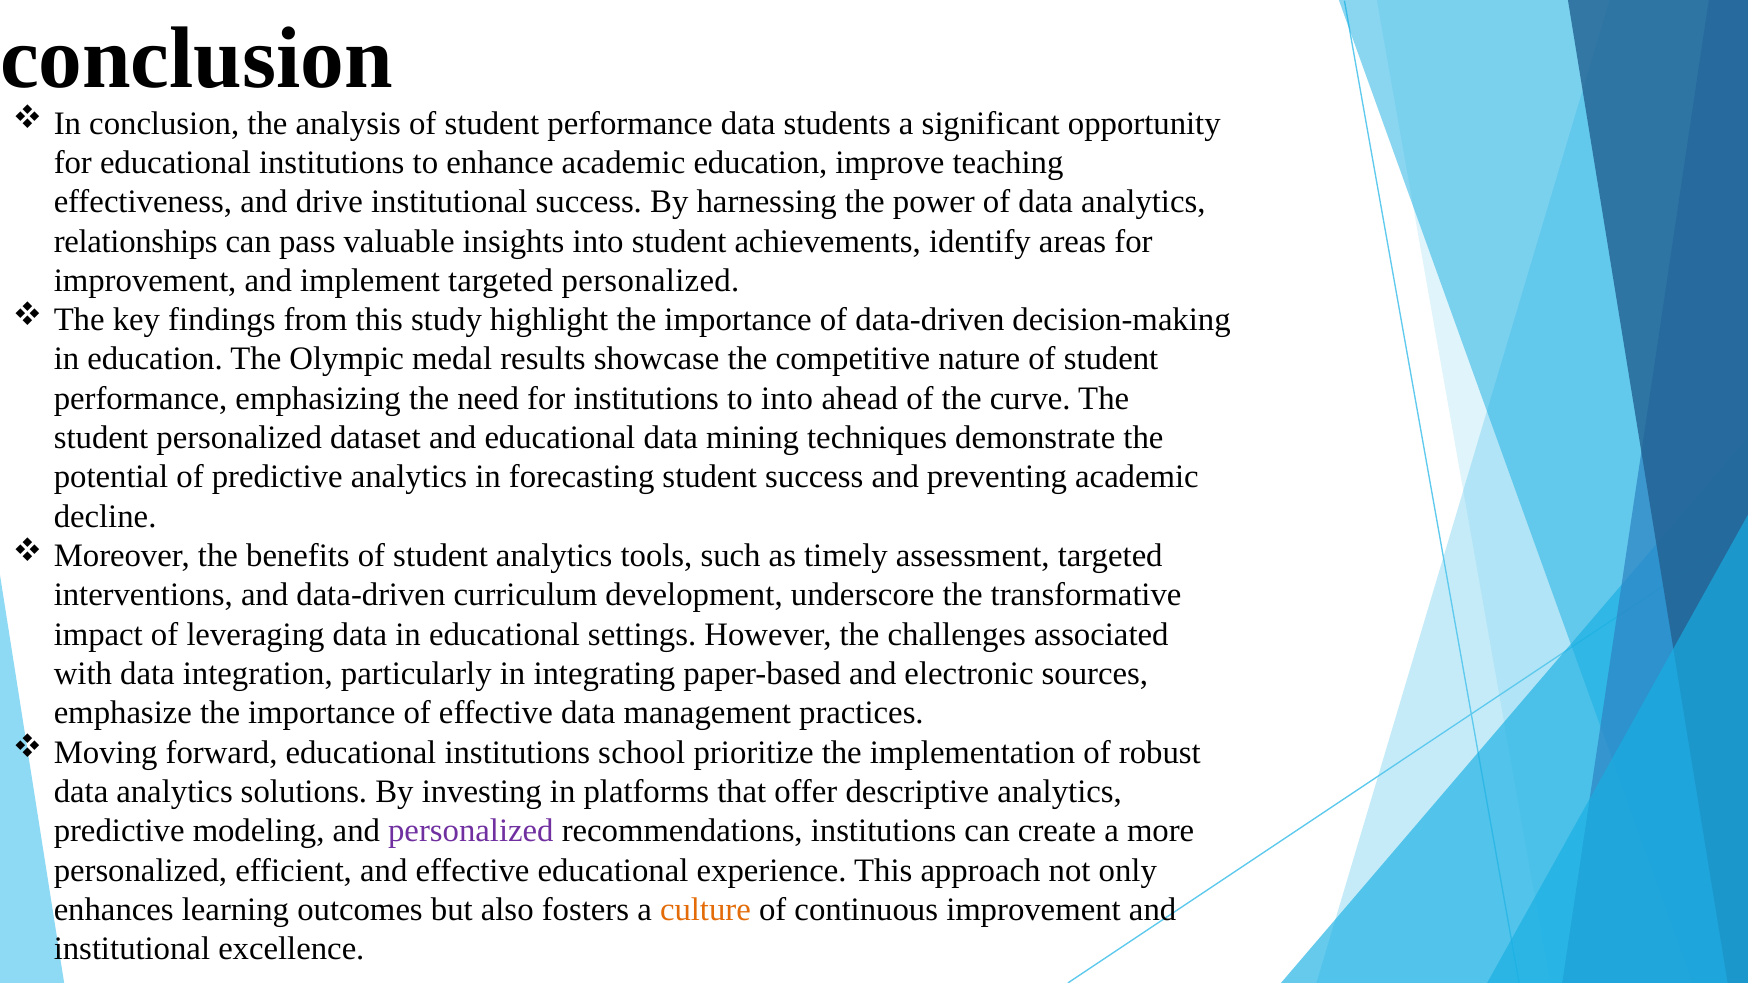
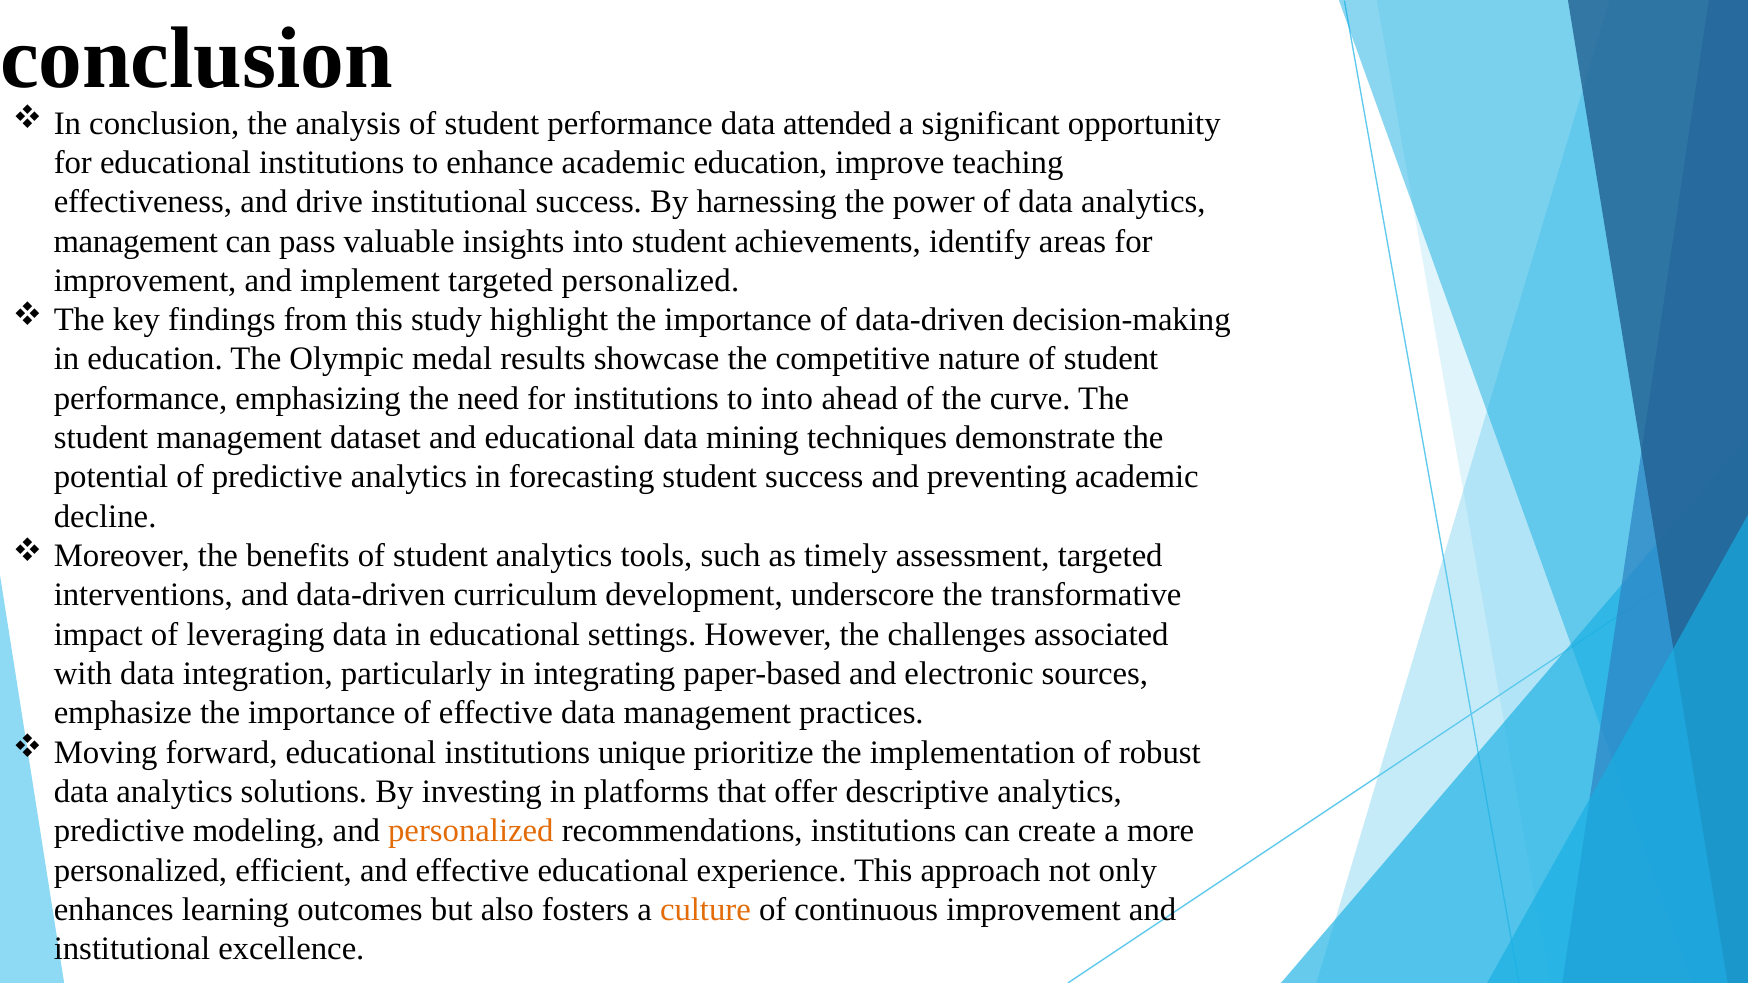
students: students -> attended (837, 123)
relationships: relationships -> management (136, 241)
student personalized: personalized -> management (239, 438)
school: school -> unique (642, 753)
personalized colour: purple -> orange (471, 831)
